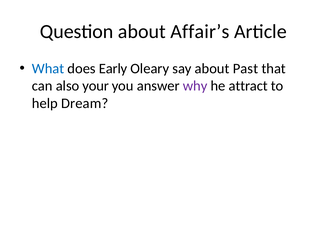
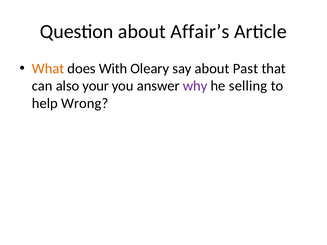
What colour: blue -> orange (48, 69)
Early: Early -> With (113, 69)
attract: attract -> selling (248, 86)
Dream: Dream -> Wrong (85, 103)
